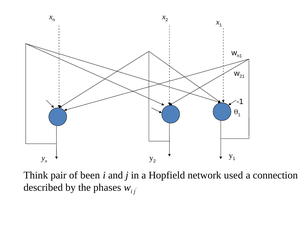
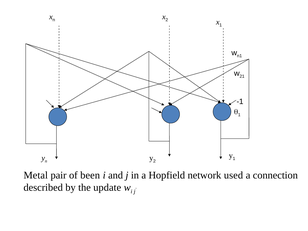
Think: Think -> Metal (36, 175)
phases: phases -> update (107, 188)
